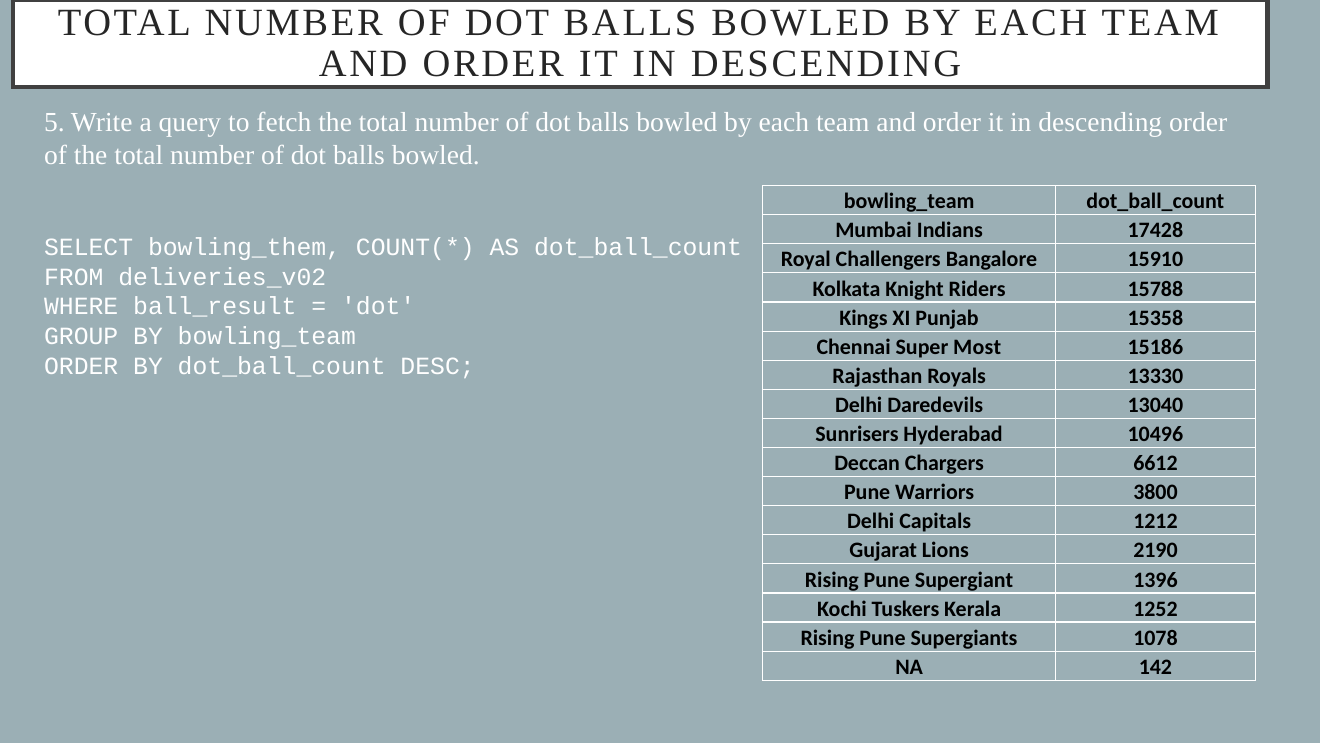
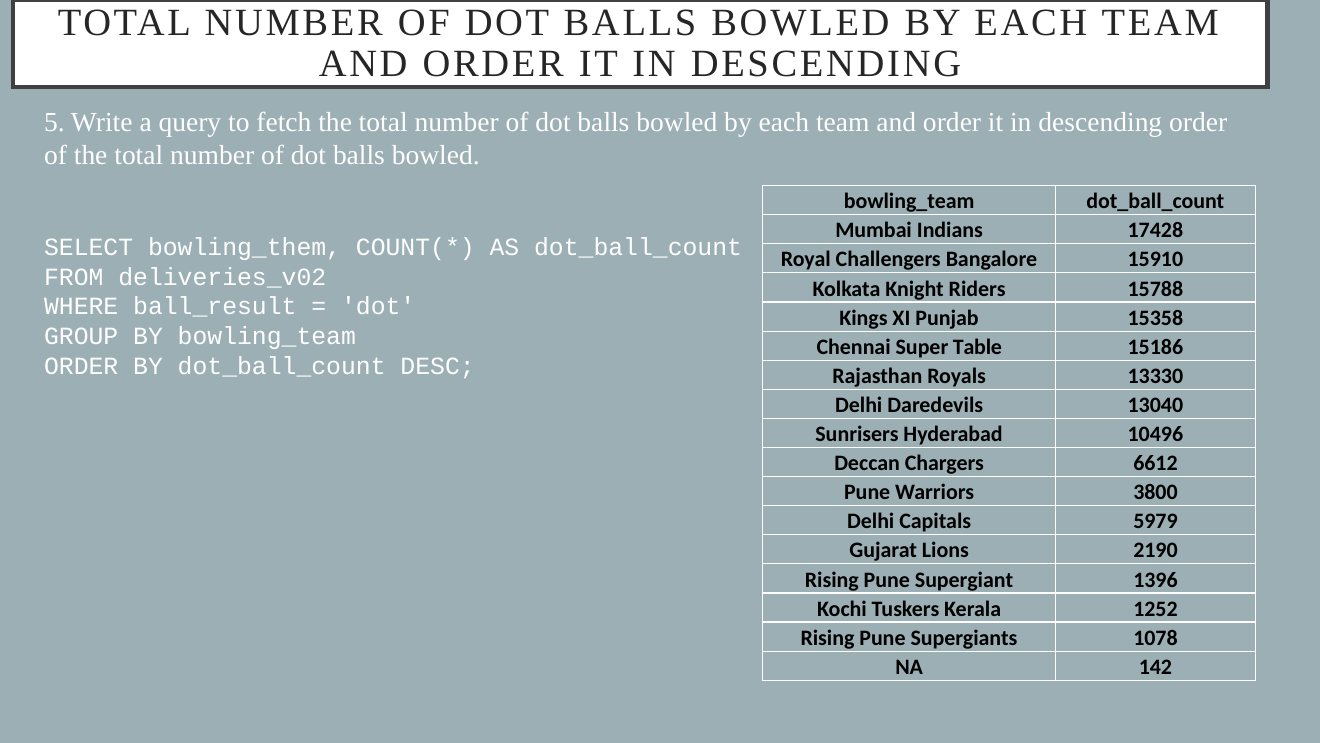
Most: Most -> Table (977, 347)
1212: 1212 -> 5979 (1156, 521)
